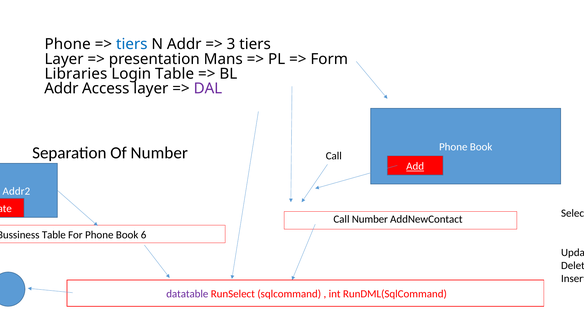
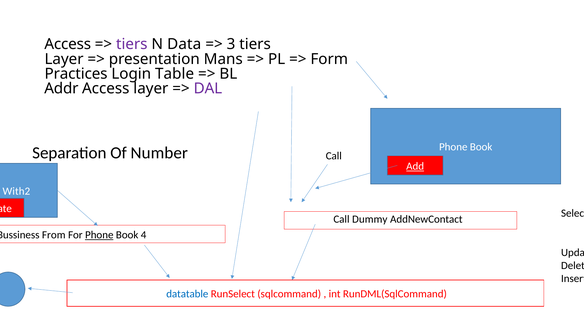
Phone: Phone -> Access (68, 44)
tiers colour: blue -> purple (132, 44)
N Addr: Addr -> Data (184, 44)
Libraries: Libraries -> Practices (76, 74)
Addr2: Addr2 -> With2 (16, 191)
Call Number: Number -> Dummy (370, 220)
Table: Table -> From (54, 235)
Phone underline: none -> present (99, 235)
6: 6 -> 4 (144, 235)
datatable colour: purple -> blue (187, 294)
